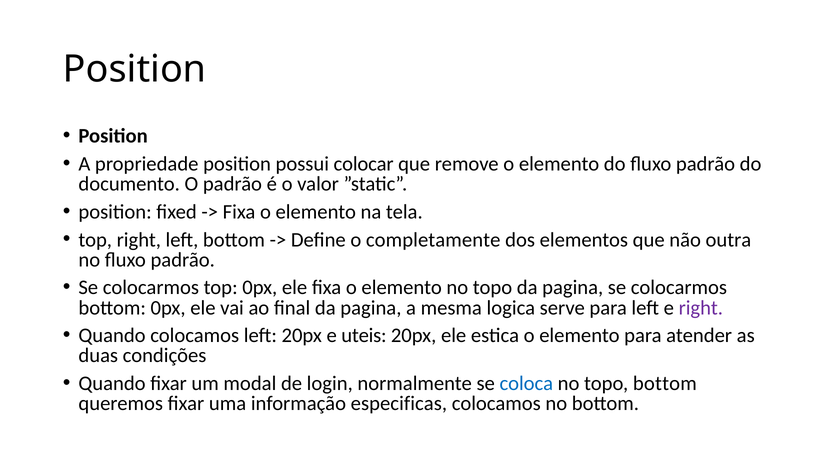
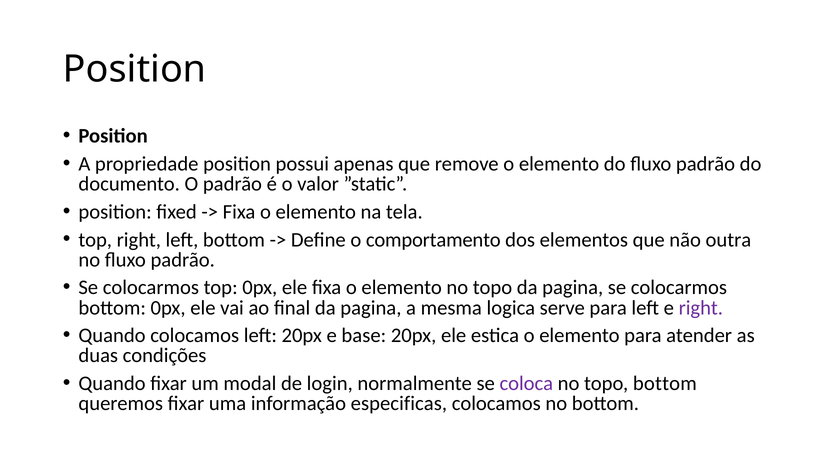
colocar: colocar -> apenas (364, 164)
completamente: completamente -> comportamento (433, 239)
uteis: uteis -> base (364, 335)
coloca colour: blue -> purple (526, 383)
